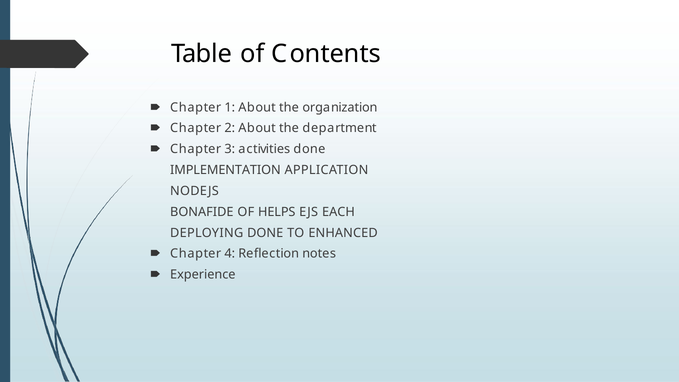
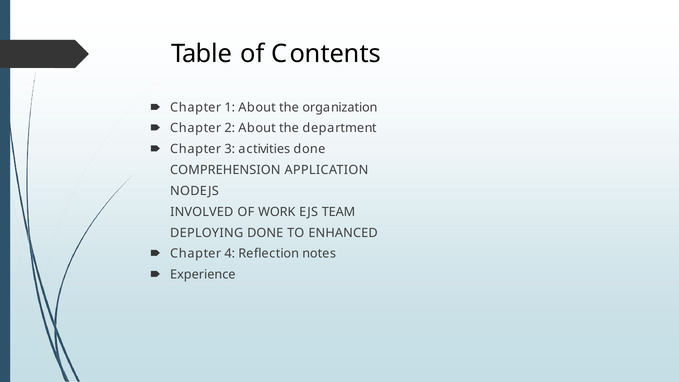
IMPLEMENTATION: IMPLEMENTATION -> COMPREHENSION (225, 170)
BONAFIDE: BONAFIDE -> INVOLVED (202, 212)
HELPS: HELPS -> WORK (277, 212)
EACH: EACH -> TEAM (339, 212)
